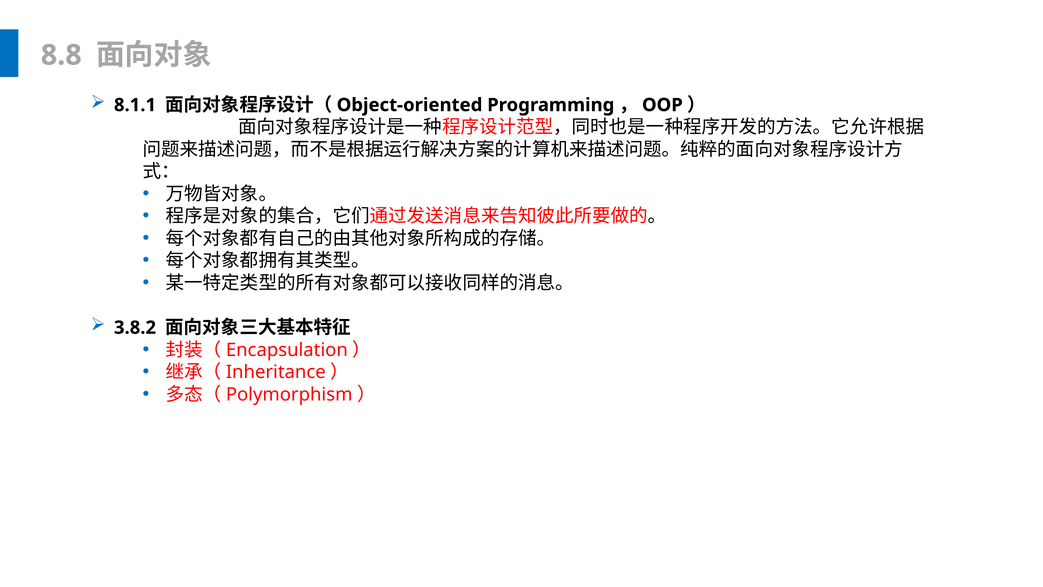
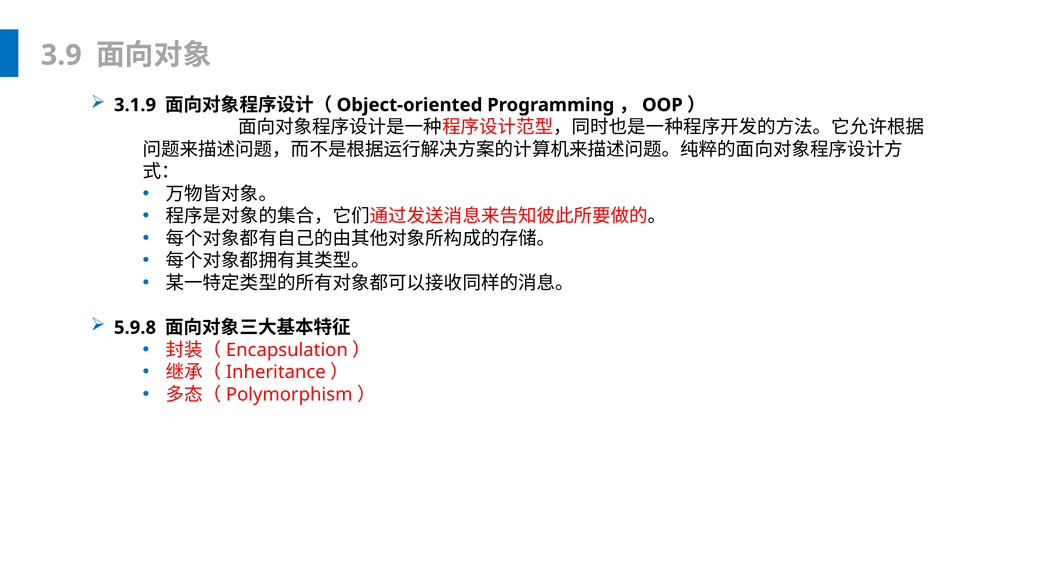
8.8: 8.8 -> 3.9 (61, 55)
8.1.1: 8.1.1 -> 3.1.9 (135, 105)
3.8.2: 3.8.2 -> 5.9.8 (135, 327)
